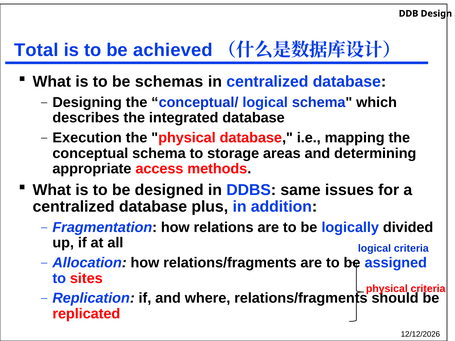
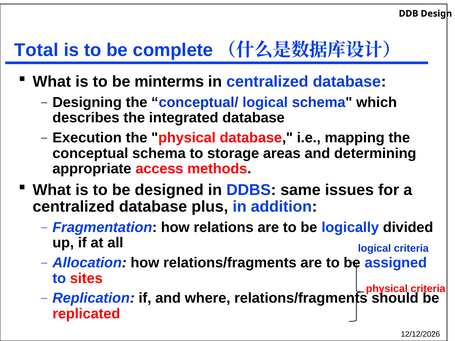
achieved: achieved -> complete (173, 50)
schemas: schemas -> minterms (169, 82)
